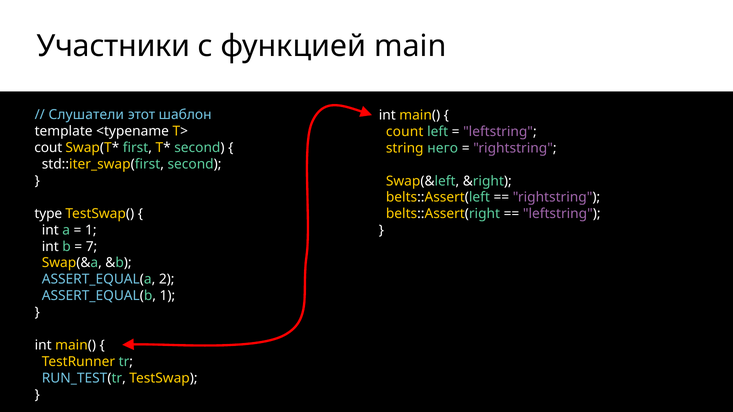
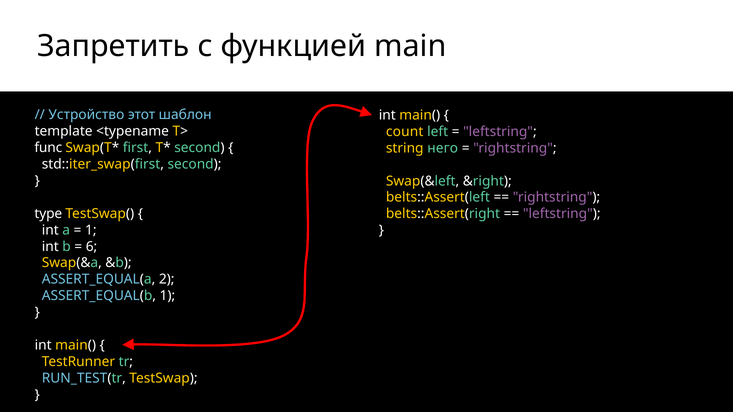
Участники: Участники -> Запретить (113, 46)
Слушатели: Слушатели -> Устройство (86, 115)
cout: cout -> func (48, 148)
7: 7 -> 6 (92, 247)
